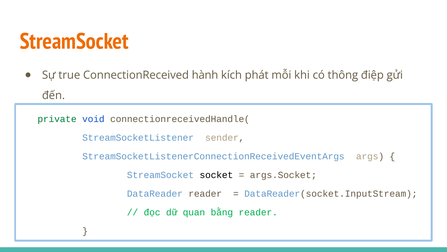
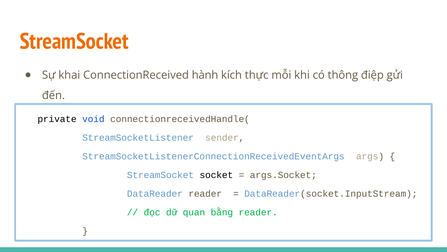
true: true -> khai (69, 75)
phát: phát -> thực (257, 75)
private colour: green -> black (57, 119)
